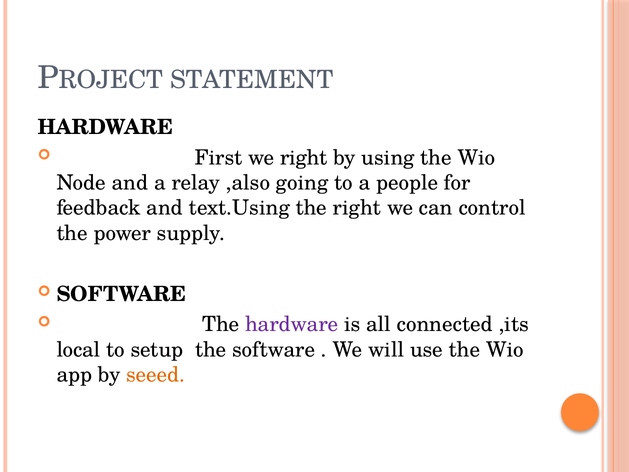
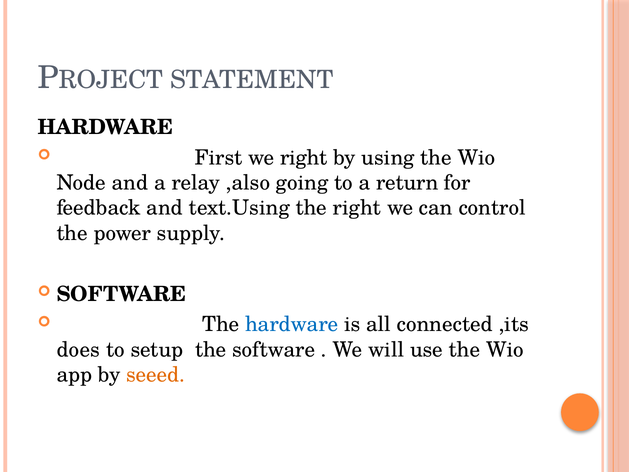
people: people -> return (407, 183)
hardware colour: purple -> blue (292, 324)
local: local -> does (78, 350)
